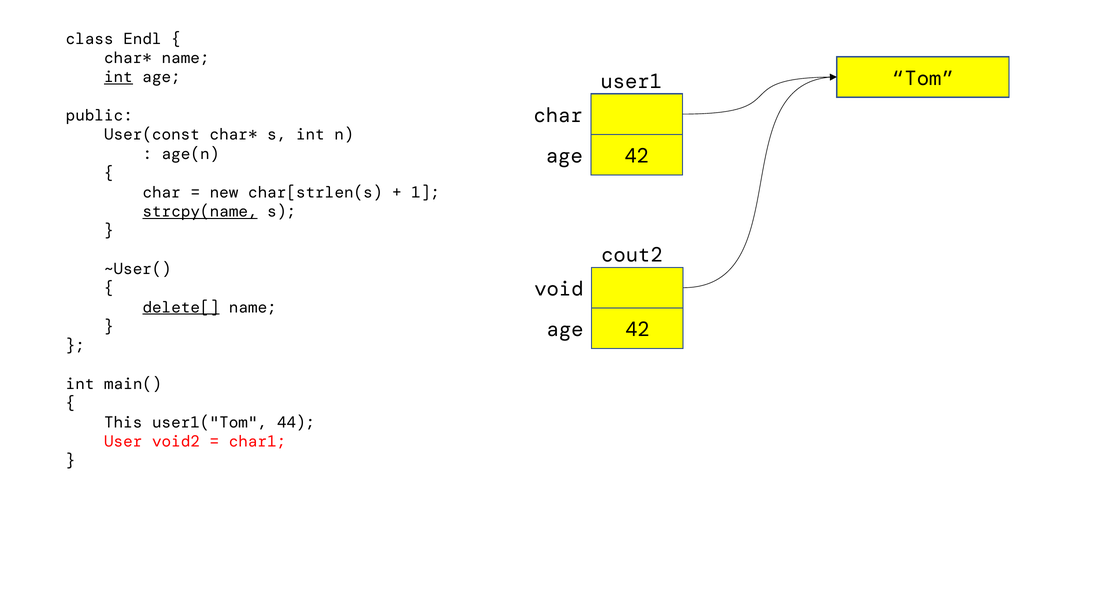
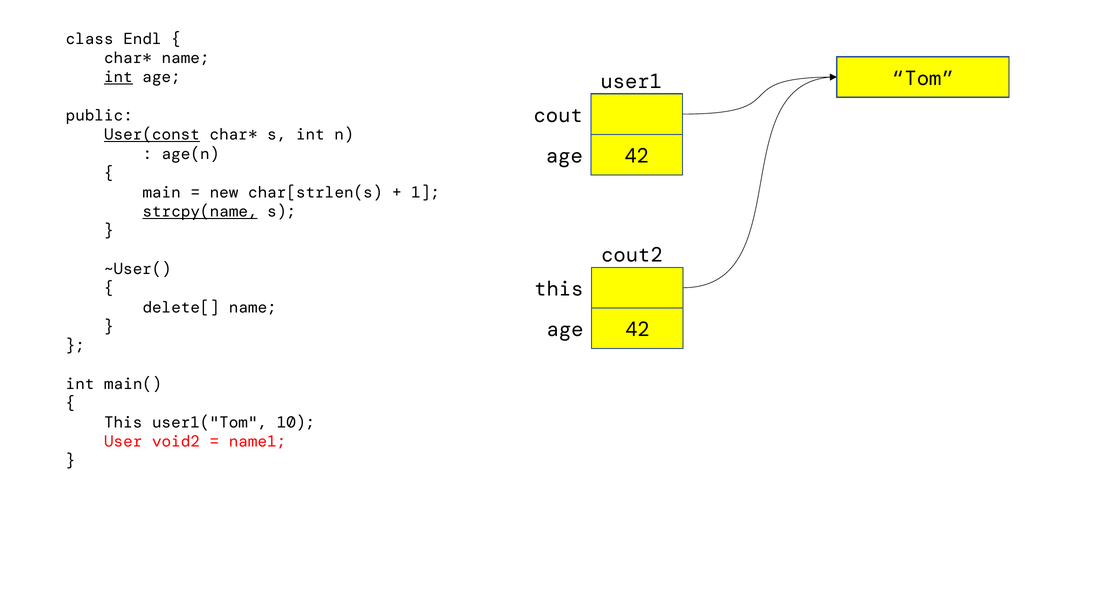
char: char -> cout (558, 115)
User(const underline: none -> present (152, 135)
char: char -> main (162, 192)
void: void -> this (559, 289)
delete[ underline: present -> none (181, 307)
44: 44 -> 10 (296, 422)
char1: char1 -> name1 (258, 441)
